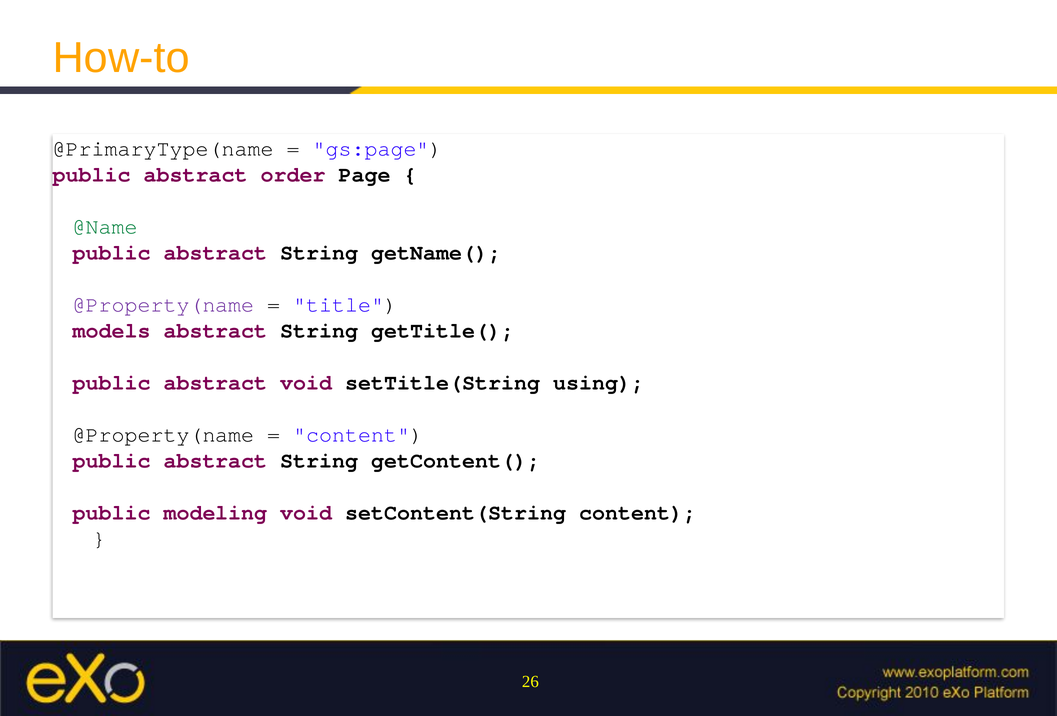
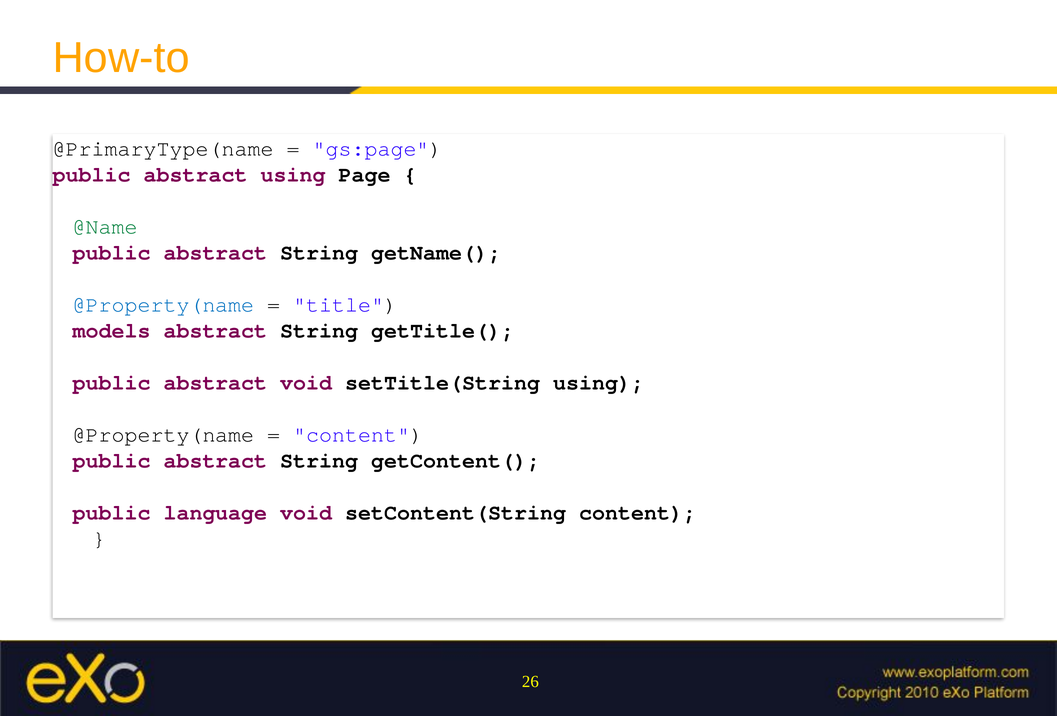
abstract order: order -> using (293, 175)
@Property(name colour: purple -> blue (164, 305)
modeling: modeling -> language (215, 512)
